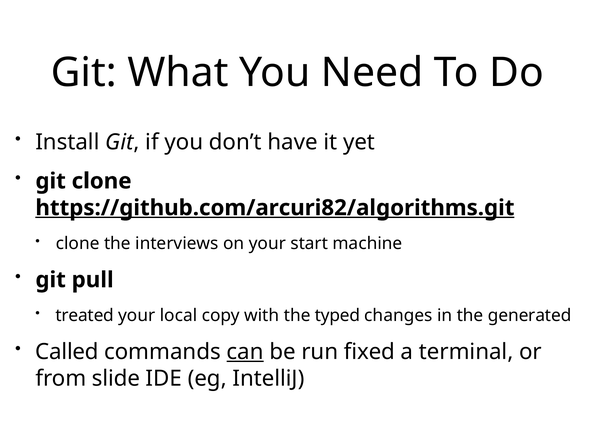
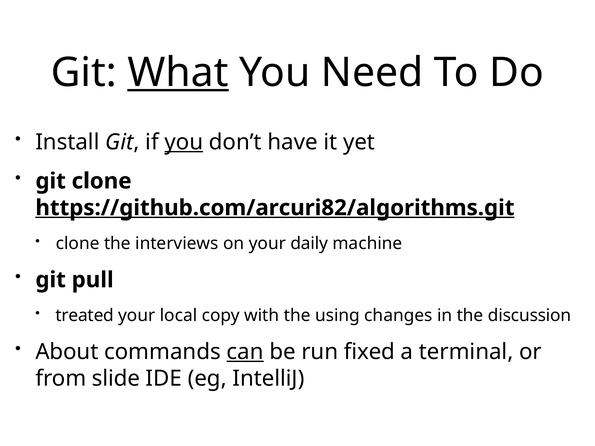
What underline: none -> present (178, 73)
you underline: none -> present (184, 142)
start: start -> daily (309, 244)
typed: typed -> using (337, 316)
generated: generated -> discussion (530, 316)
Called: Called -> About (67, 352)
